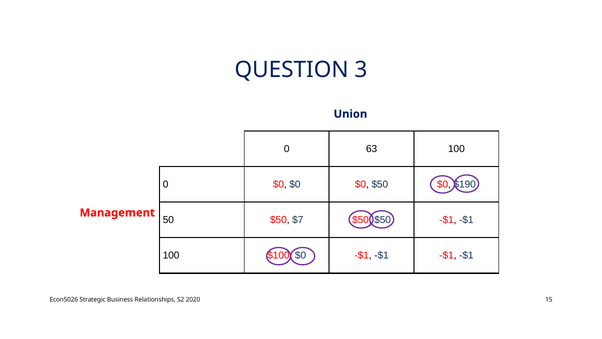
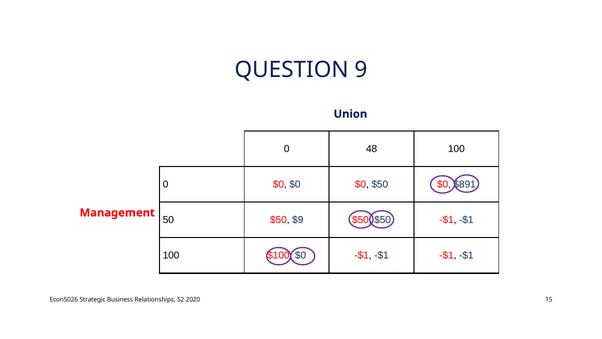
3: 3 -> 9 (361, 70)
63: 63 -> 48 (372, 149)
$190: $190 -> $891 (465, 184)
$7: $7 -> $9 (298, 220)
